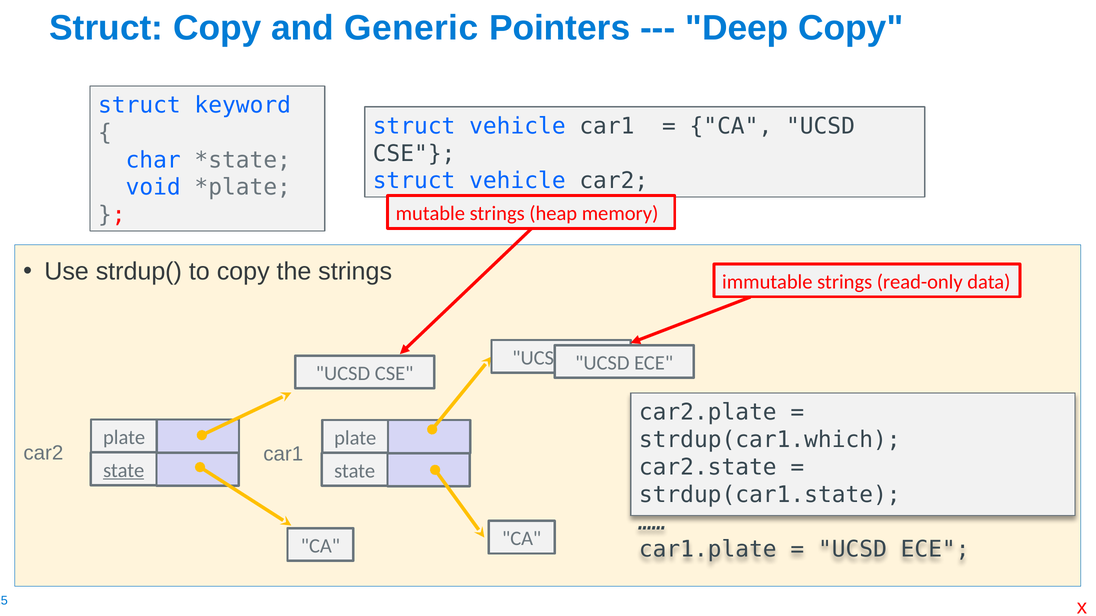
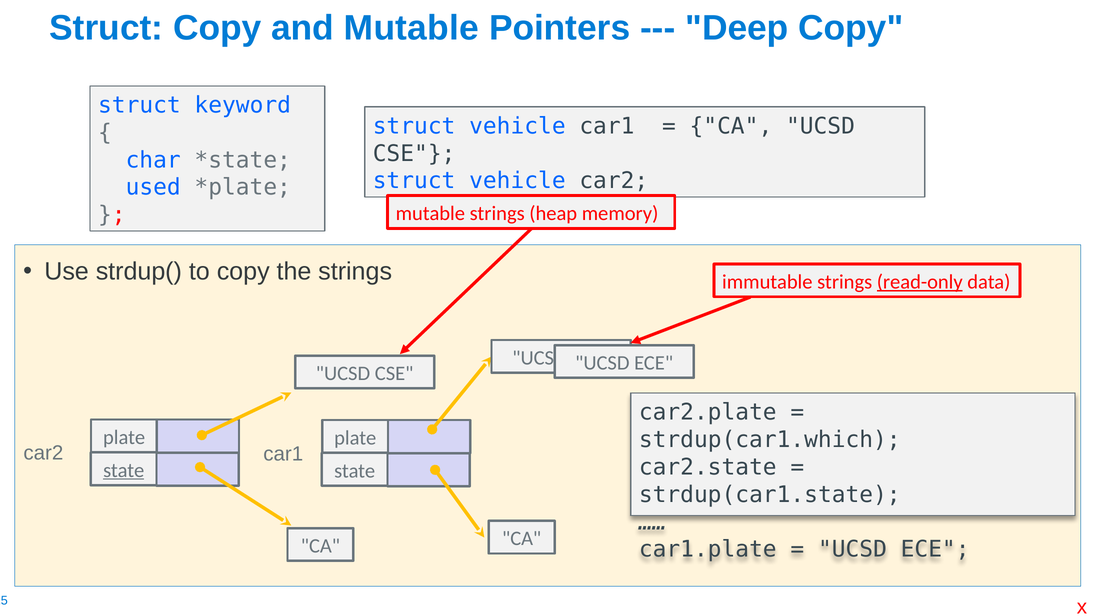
and Generic: Generic -> Mutable (411, 28)
void: void -> used (153, 188)
read-only underline: none -> present (920, 282)
